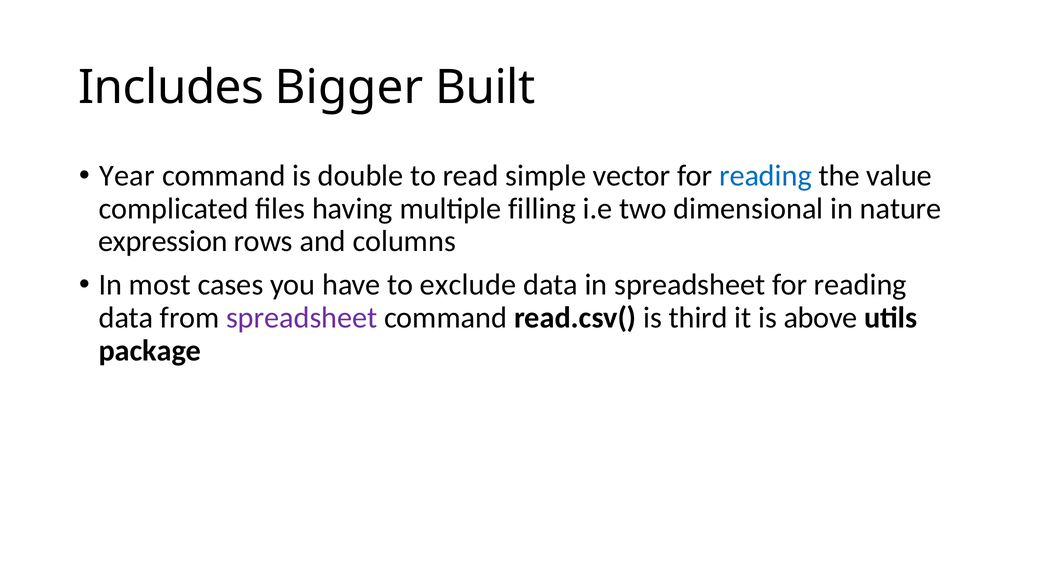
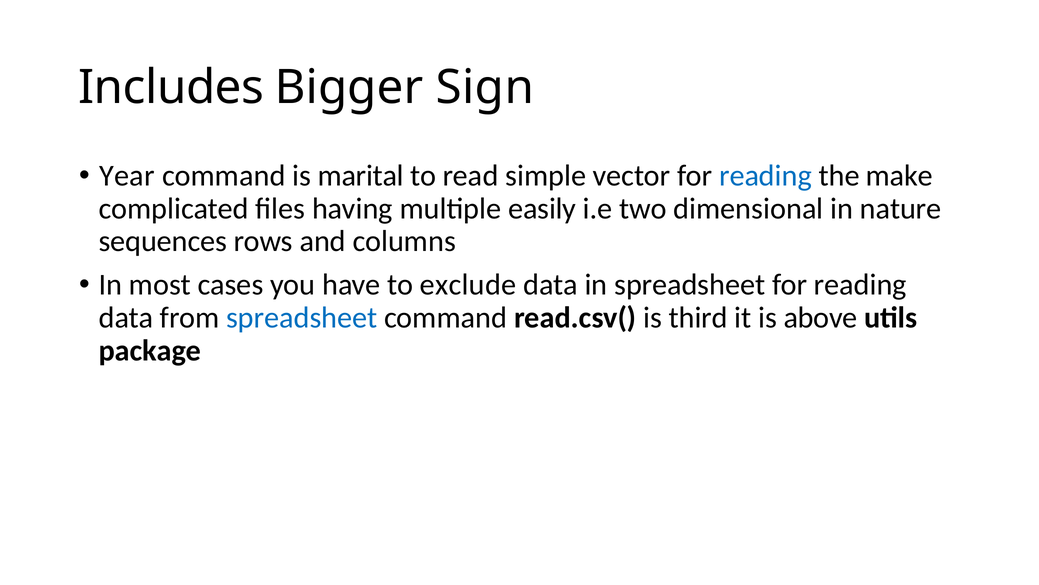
Built: Built -> Sign (485, 87)
double: double -> marital (361, 176)
value: value -> make (899, 176)
filling: filling -> easily (542, 208)
expression: expression -> sequences (163, 241)
spreadsheet colour: purple -> blue (302, 317)
